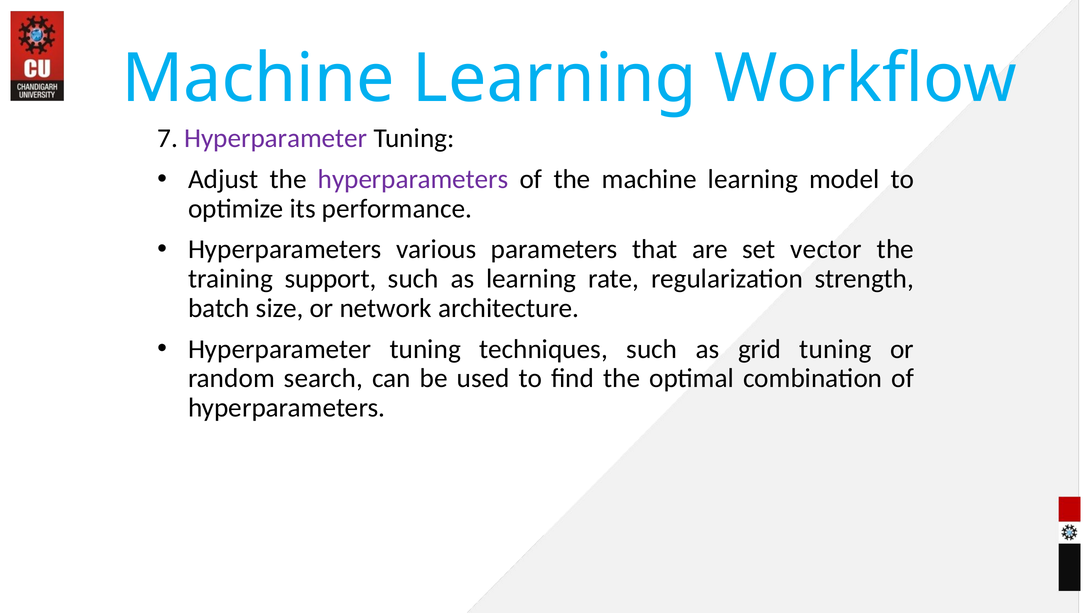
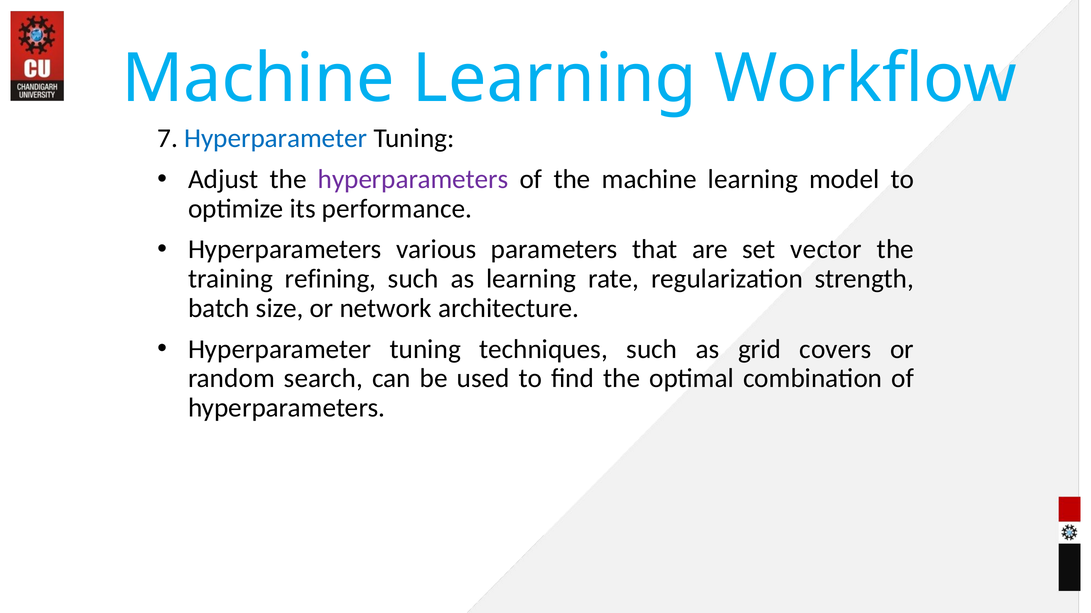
Hyperparameter colour: purple -> blue (276, 139)
support: support -> refining (331, 279)
grid tuning: tuning -> covers (836, 349)
